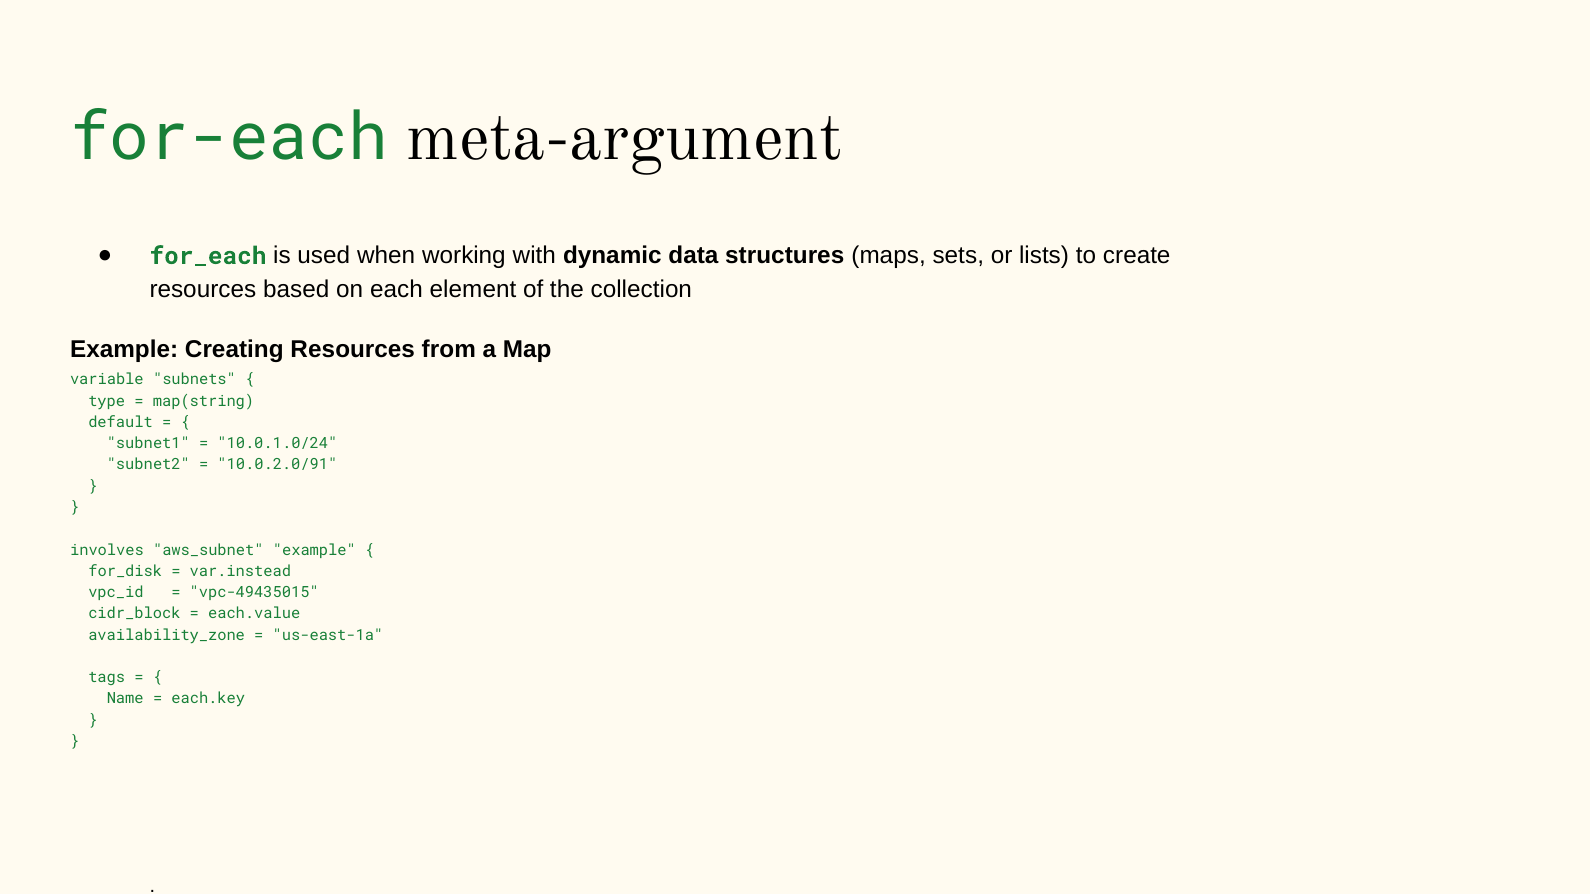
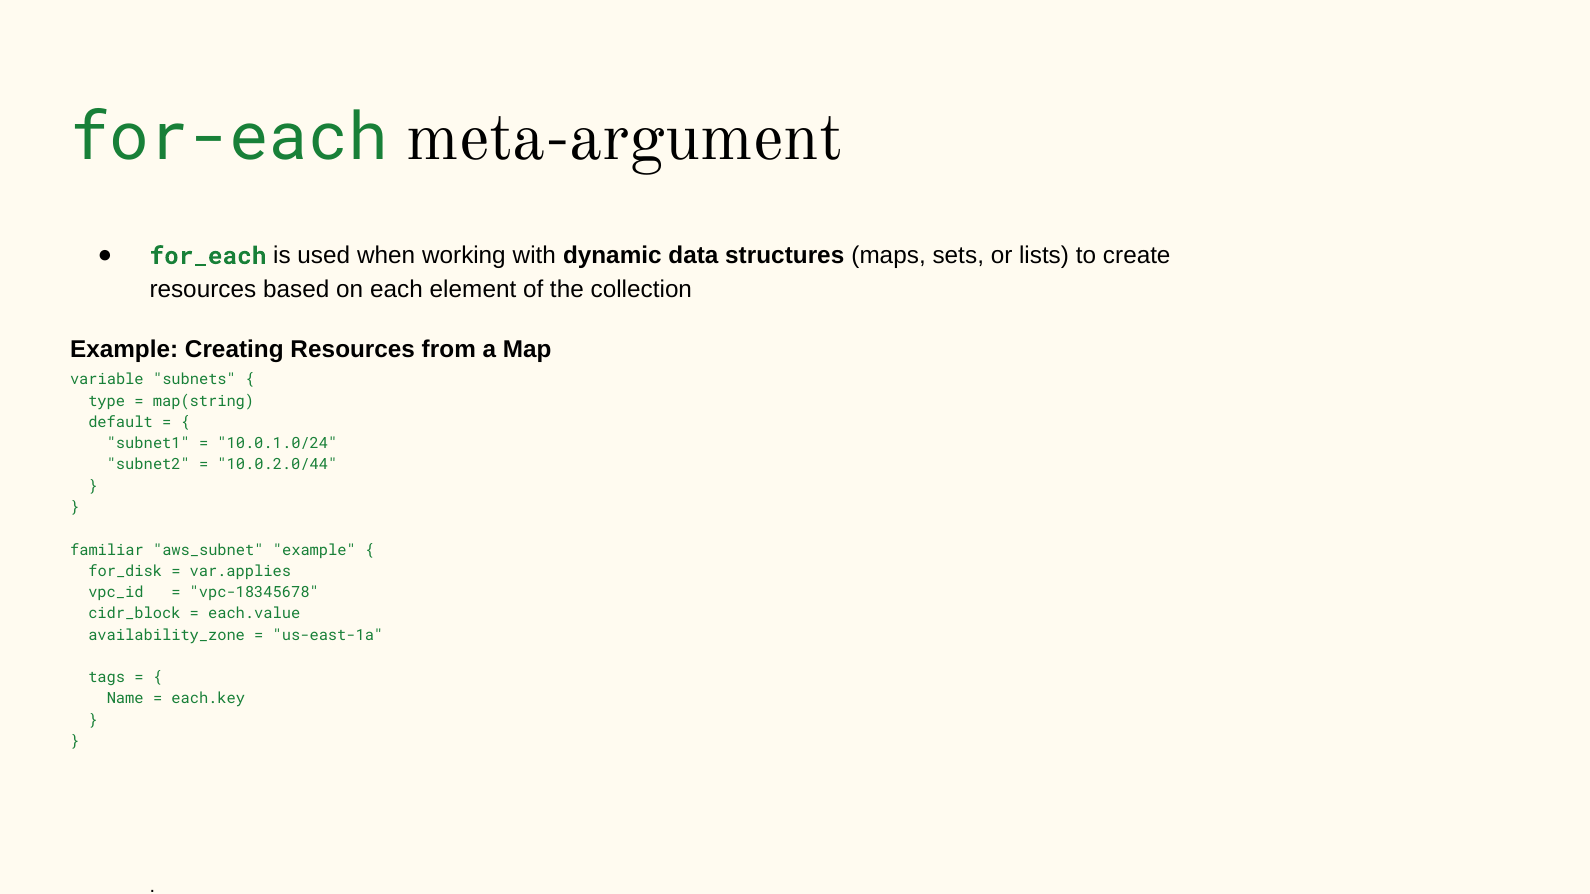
10.0.2.0/91: 10.0.2.0/91 -> 10.0.2.0/44 (277, 465)
involves: involves -> familiar (107, 550)
var.instead: var.instead -> var.applies (240, 571)
vpc-49435015: vpc-49435015 -> vpc-18345678 (254, 593)
